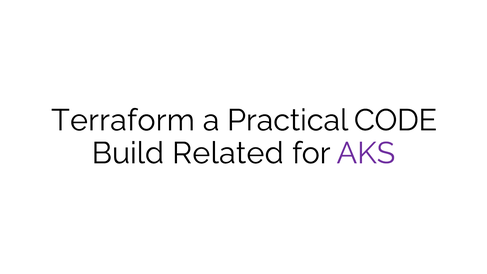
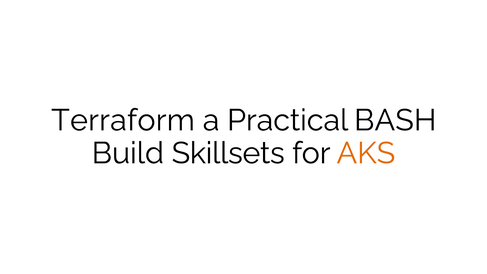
CODE: CODE -> BASH (395, 120)
Related: Related -> Skillsets (228, 153)
AKS colour: purple -> orange (366, 153)
